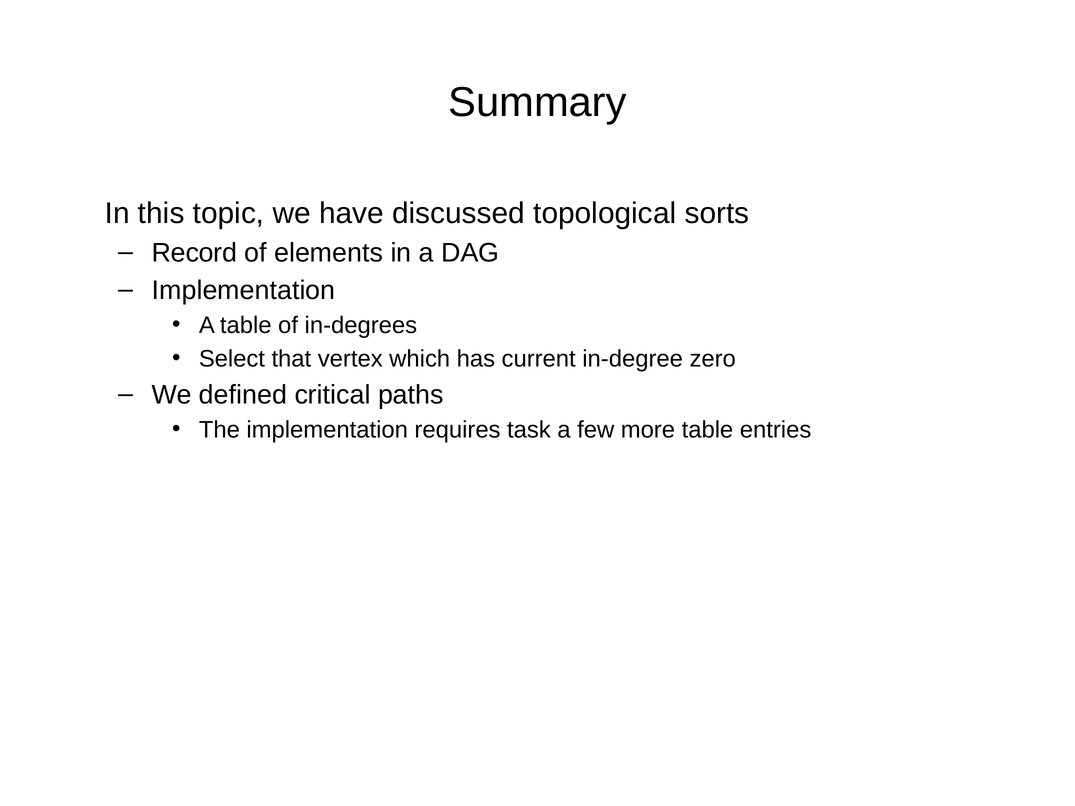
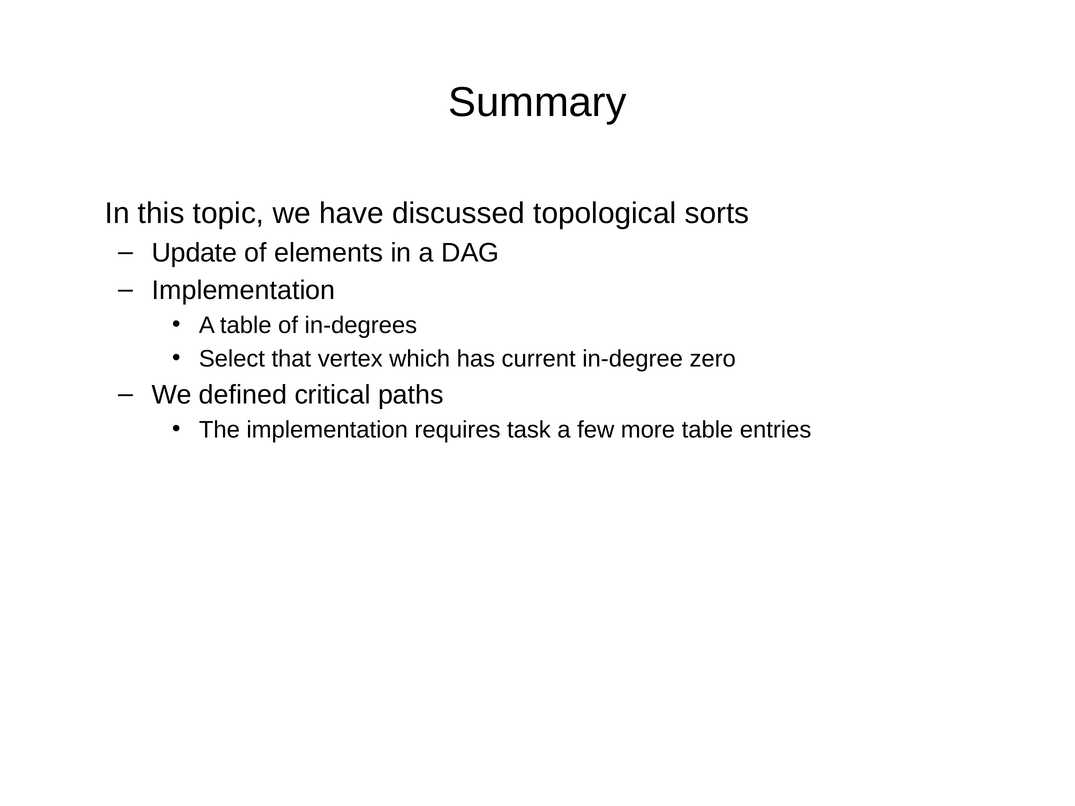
Record: Record -> Update (194, 253)
